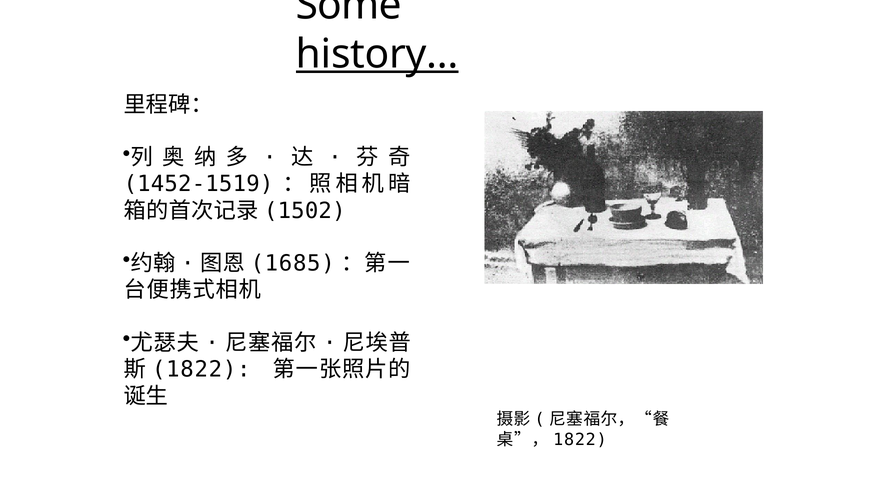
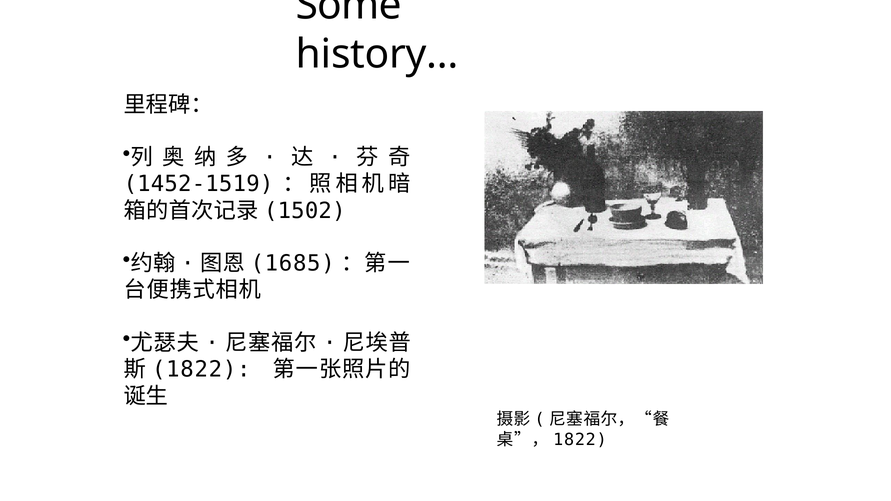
history… underline: present -> none (377, 54)
